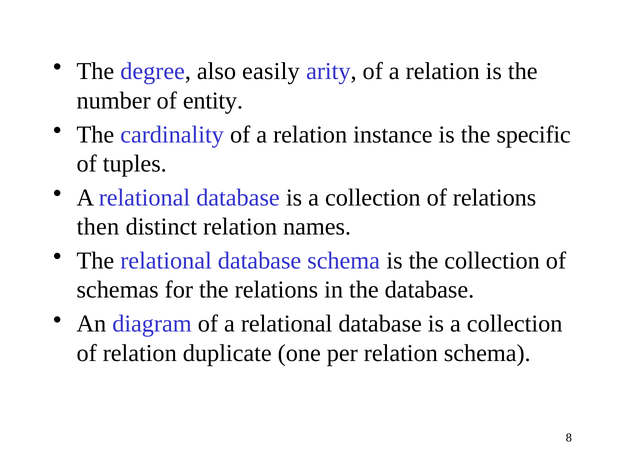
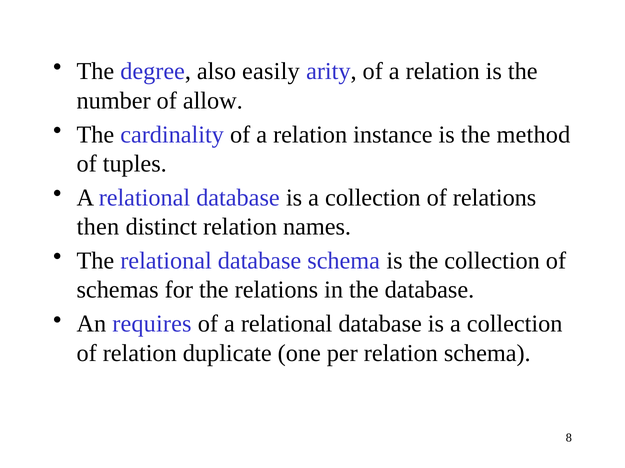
entity: entity -> allow (213, 101)
specific: specific -> method (533, 135)
diagram: diagram -> requires (152, 324)
